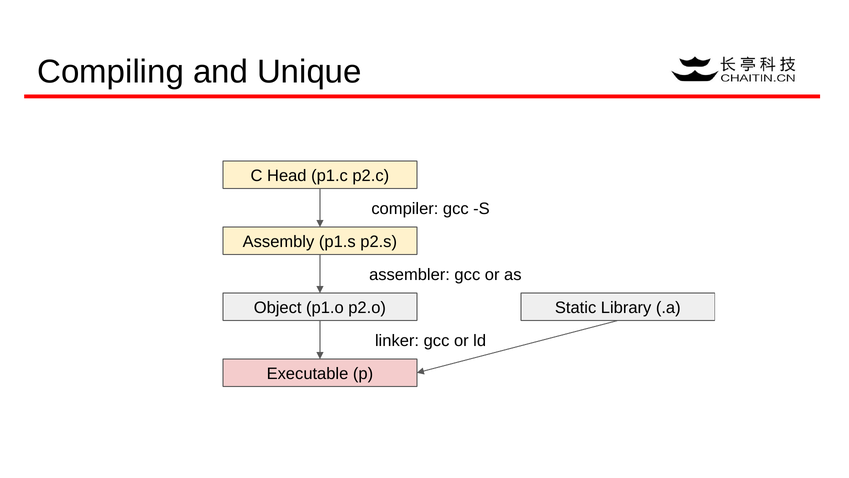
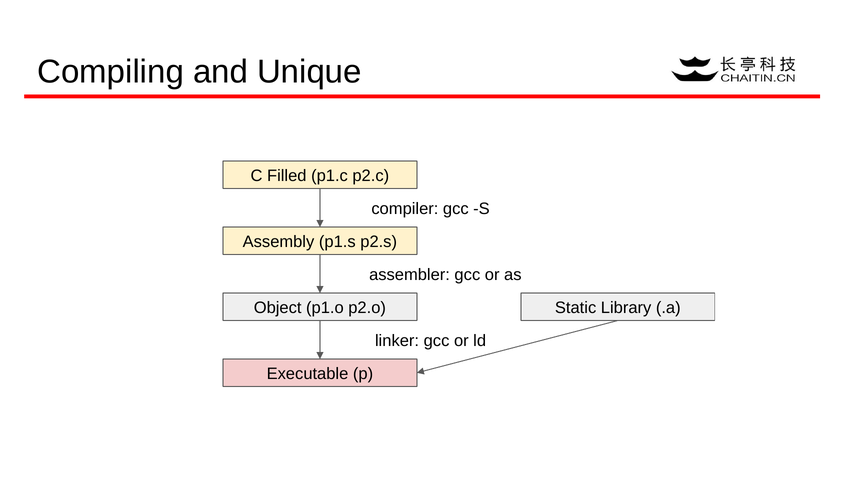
Head: Head -> Filled (287, 176)
